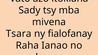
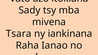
fialofanay: fialofanay -> iankinana (70, 34)
